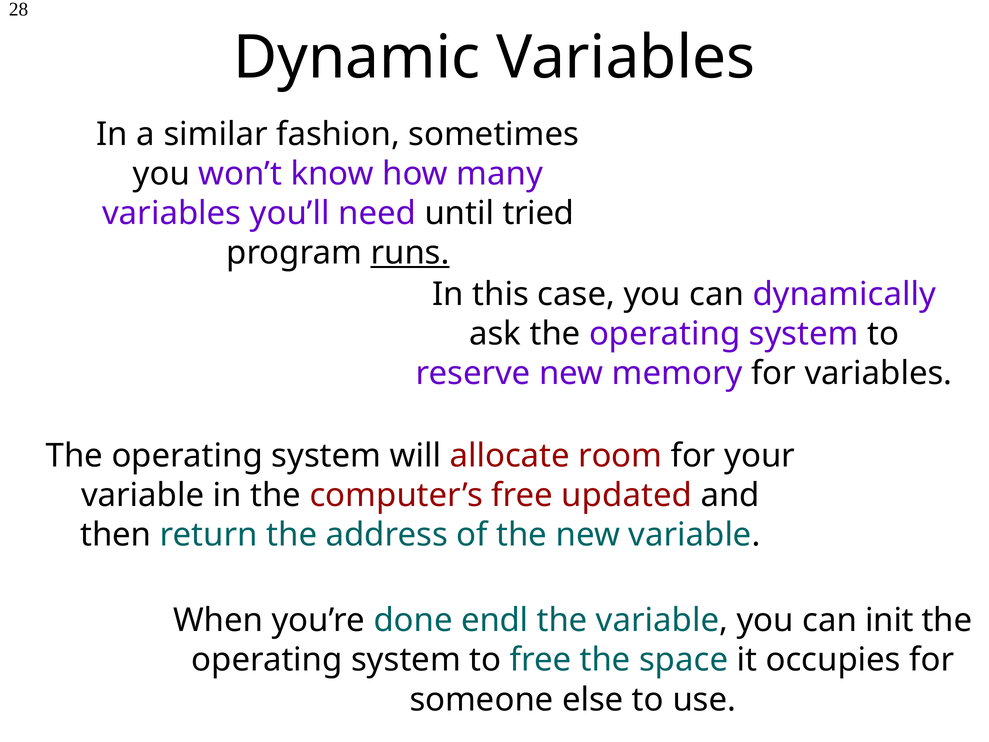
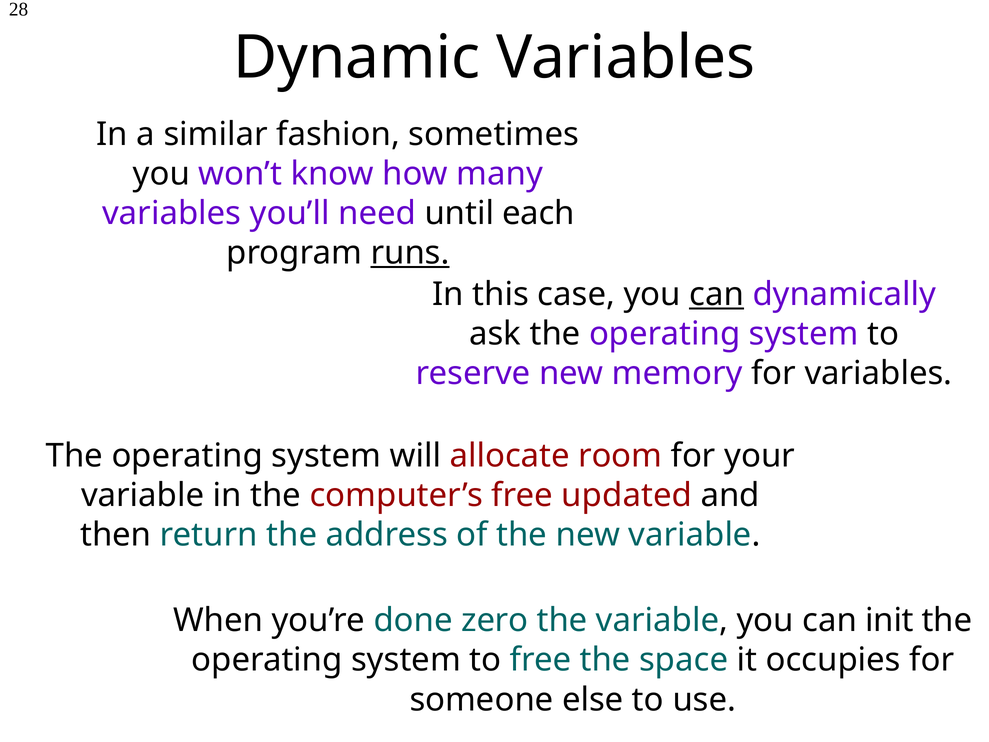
tried: tried -> each (538, 213)
can underline: none -> present (717, 294)
endl: endl -> zero (495, 620)
